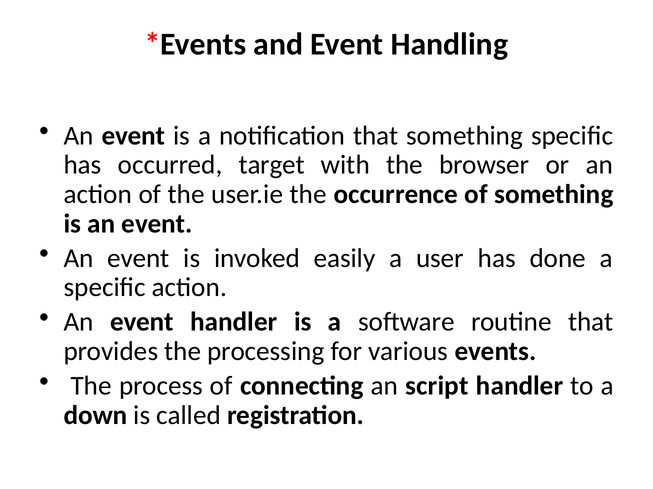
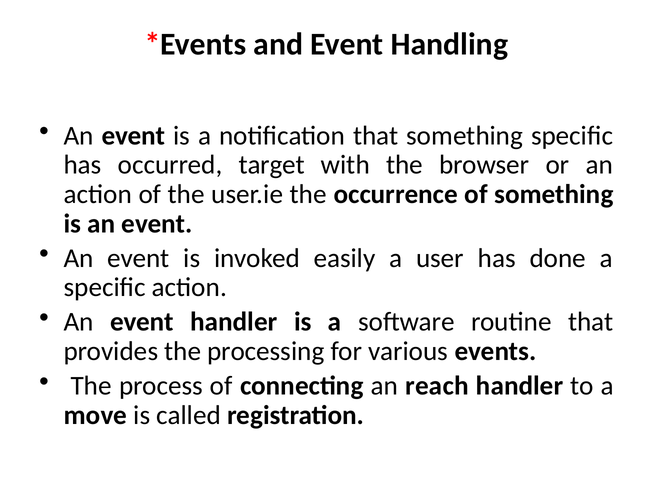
script: script -> reach (437, 387)
down: down -> move (95, 416)
